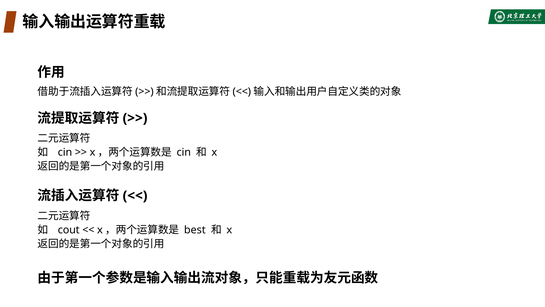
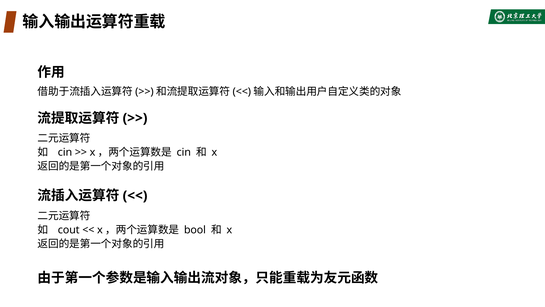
best: best -> bool (195, 230)
